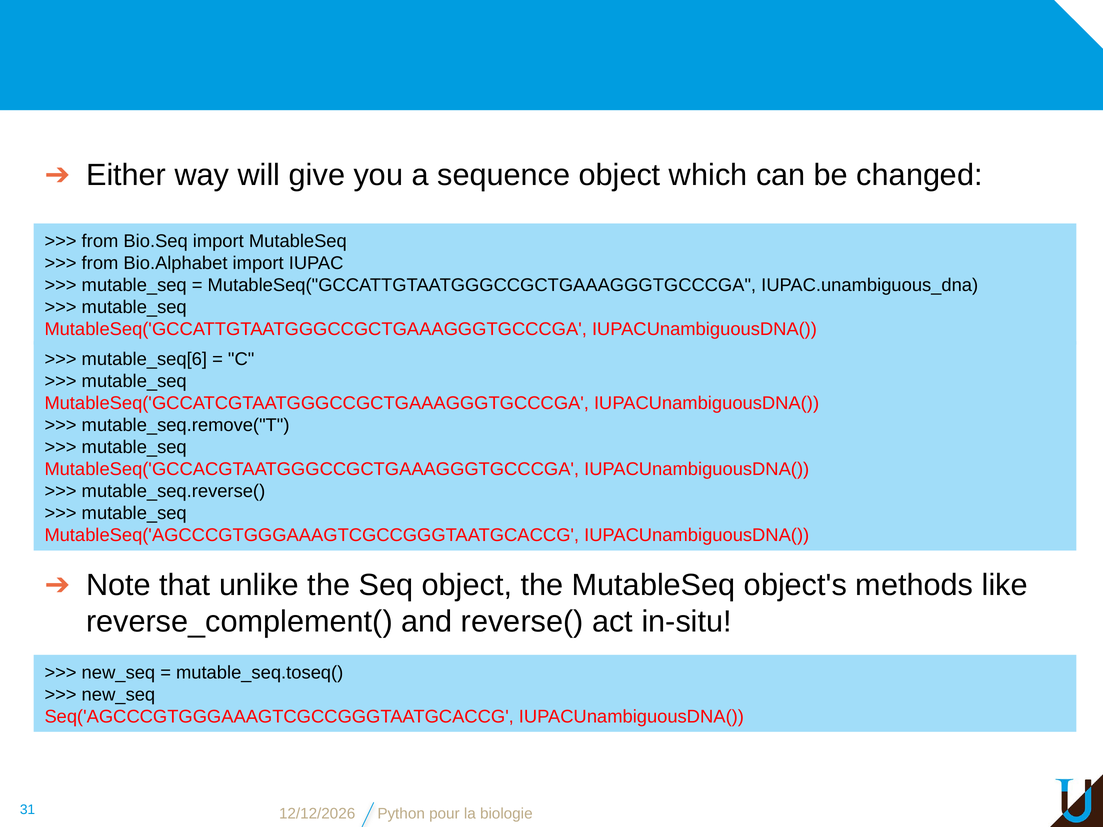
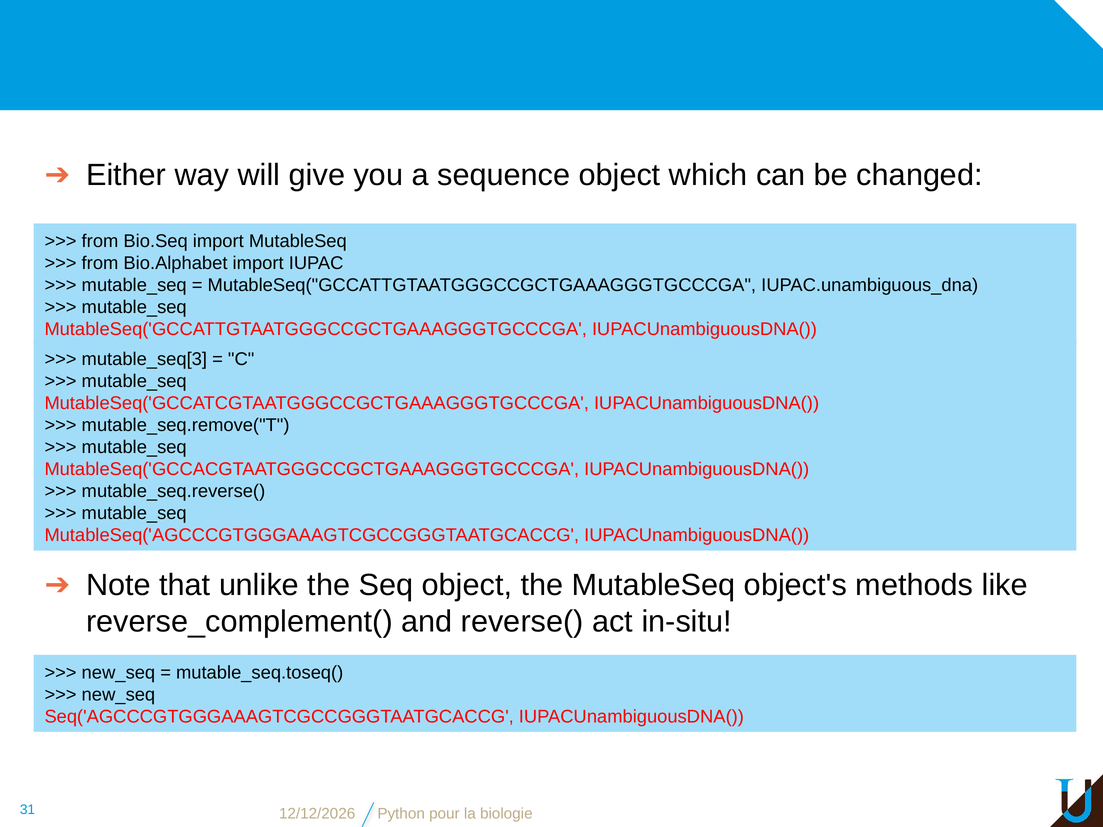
mutable_seq[6: mutable_seq[6 -> mutable_seq[3 (144, 359)
